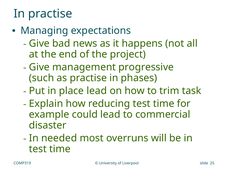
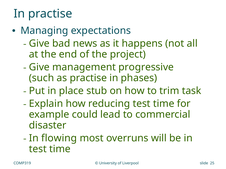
place lead: lead -> stub (97, 91)
needed: needed -> flowing (59, 138)
